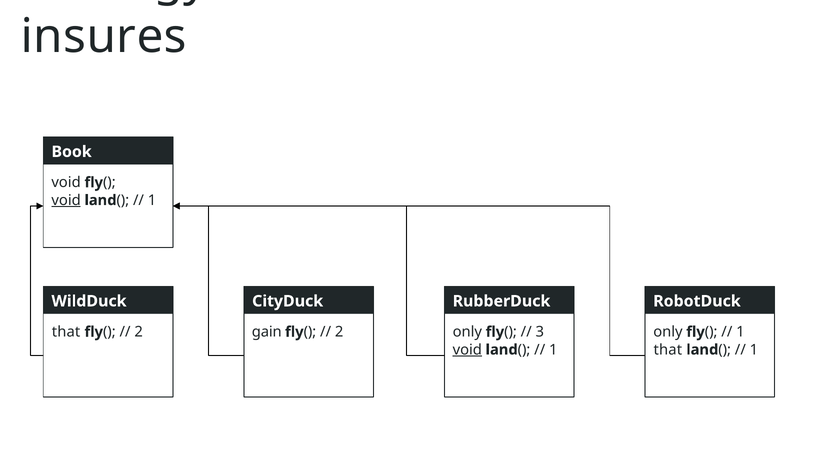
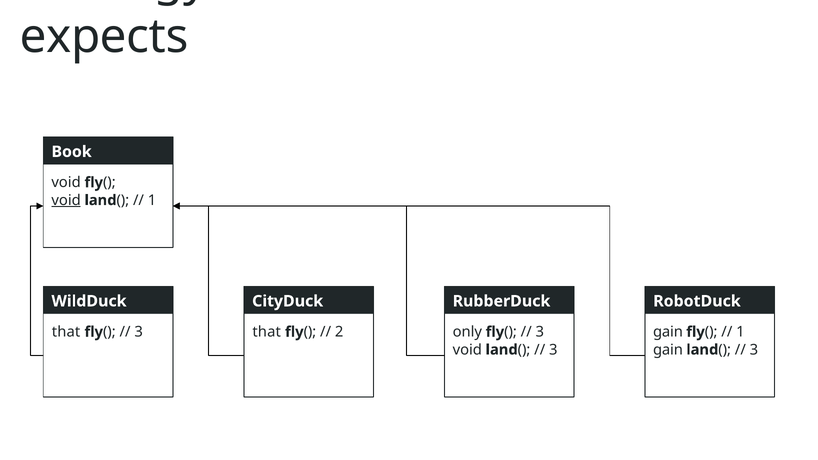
insures: insures -> expects (104, 36)
2: 2 -> 3 (139, 332)
gain: gain -> that (267, 332)
only: only -> gain (668, 332)
void underline: present -> none (467, 350)
1: 1 -> 3 (553, 350)
that: that -> gain (668, 350)
1: 1 -> 3 (754, 350)
